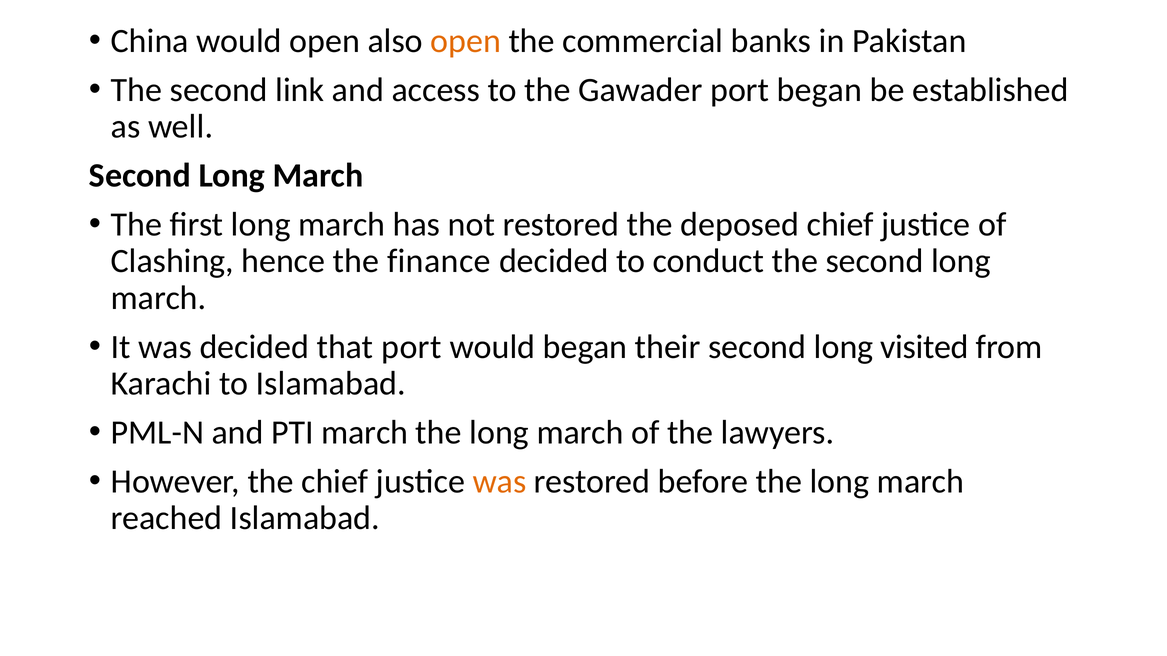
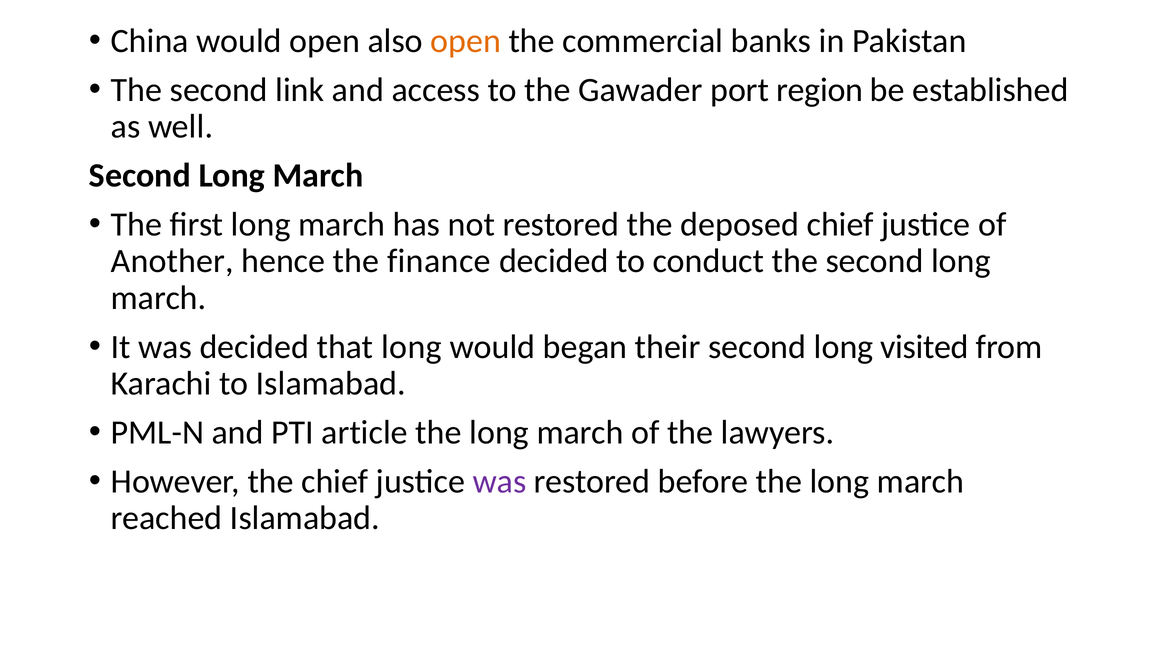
port began: began -> region (820, 90)
Clashing: Clashing -> Another (172, 261)
that port: port -> long (411, 347)
PTI march: march -> article (365, 433)
was colour: orange -> purple (500, 482)
